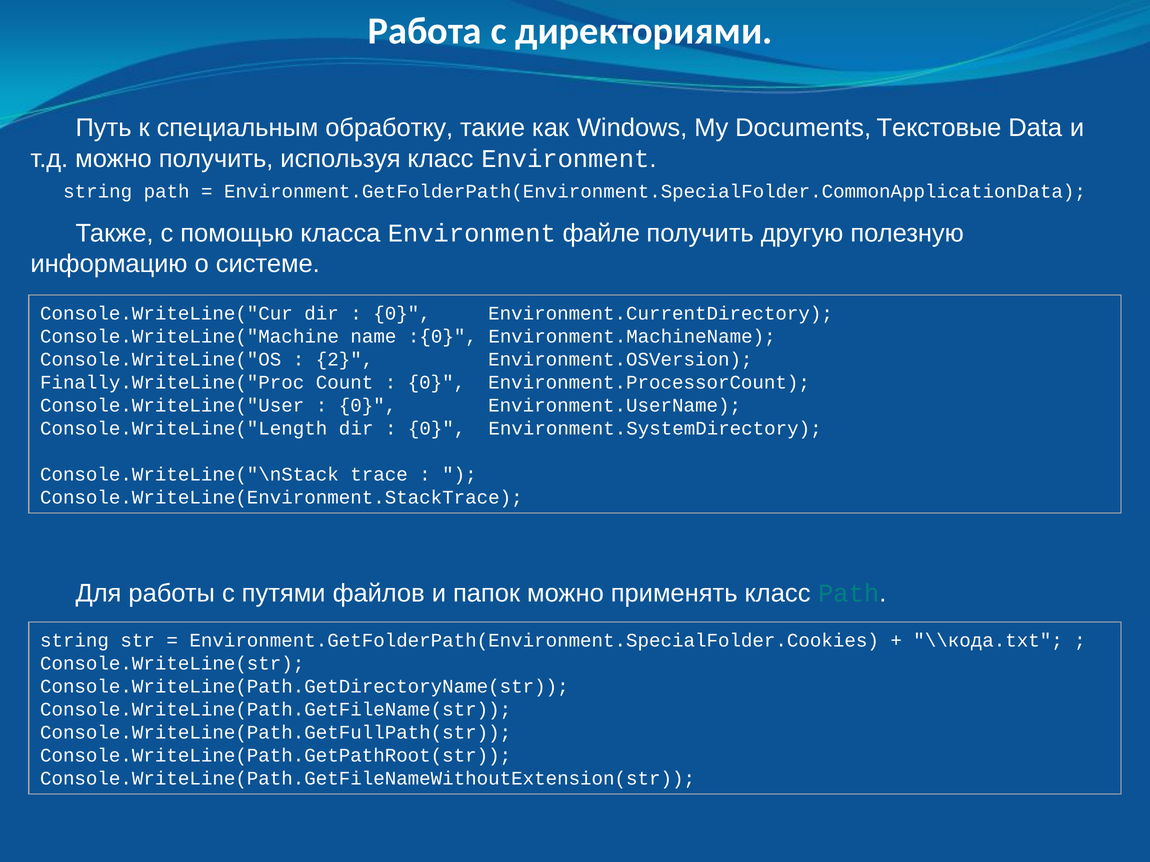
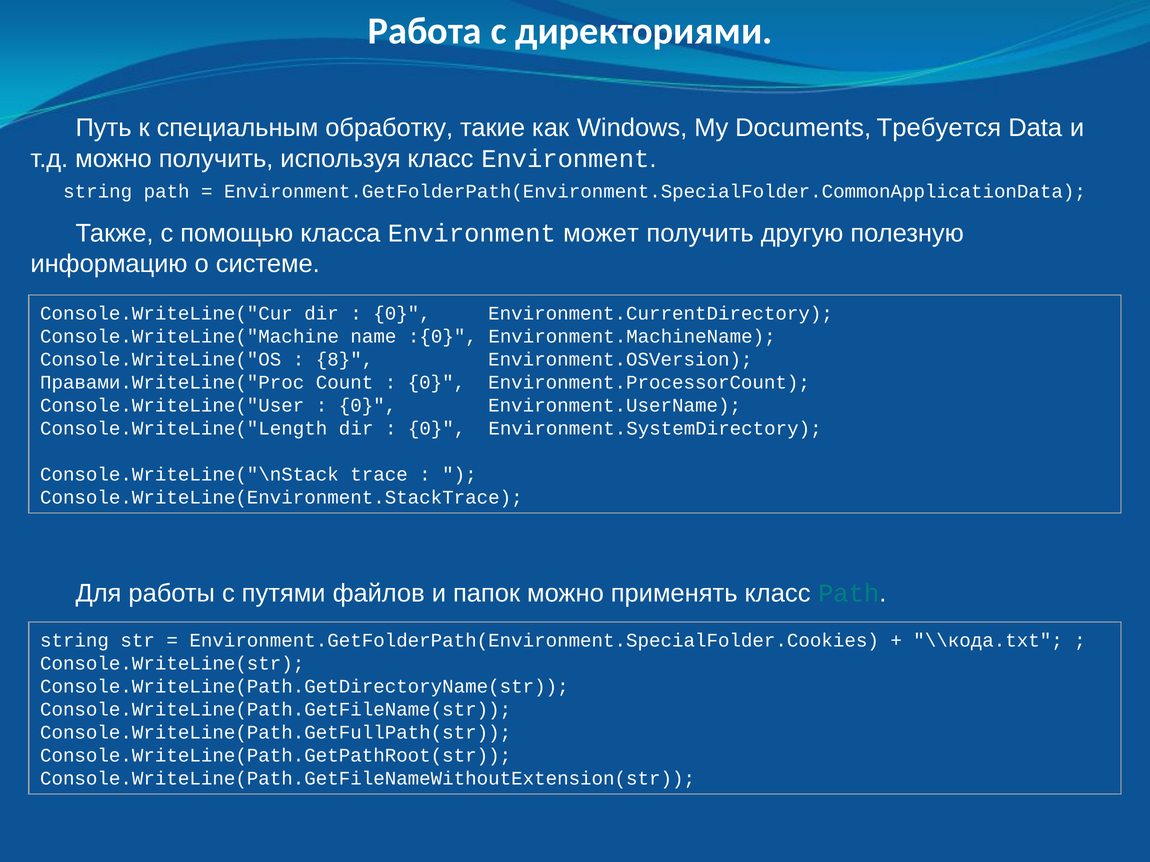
Текстовые: Текстовые -> Требуется (939, 128)
файле: файле -> может (601, 234)
2: 2 -> 8 (345, 360)
Finally.WriteLine("Proc: Finally.WriteLine("Proc -> Правами.WriteLine("Proc (172, 383)
